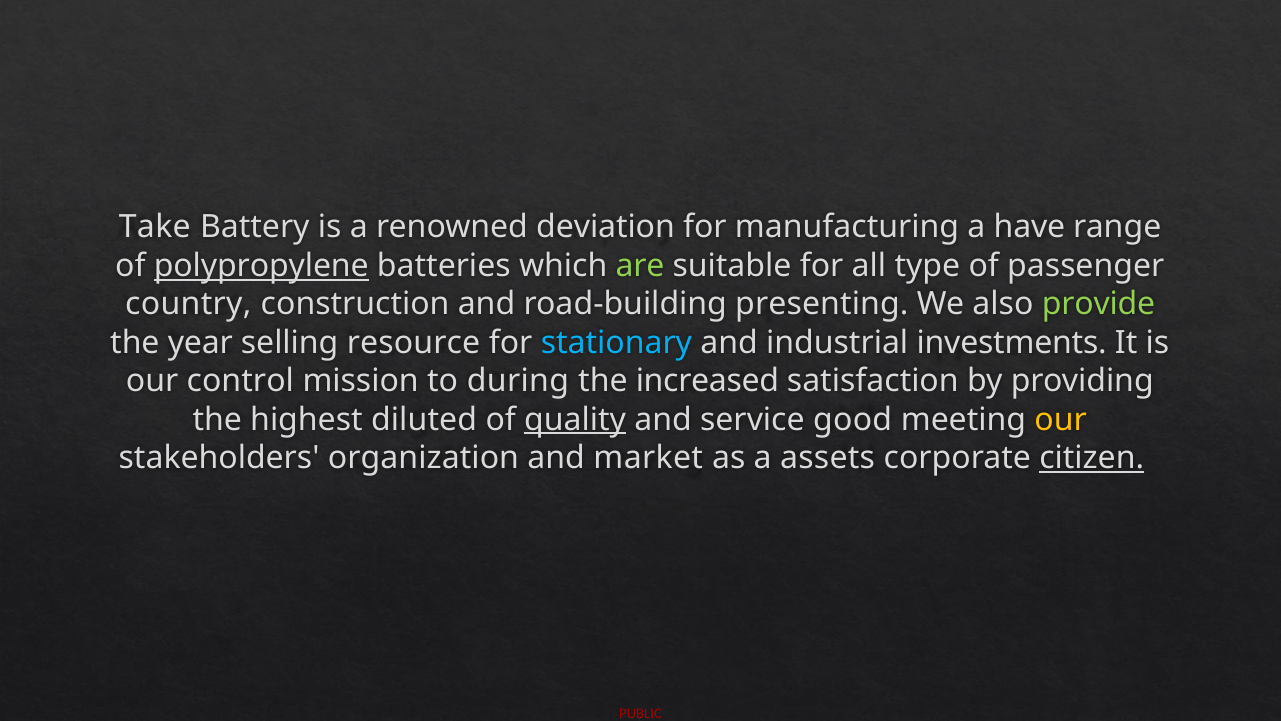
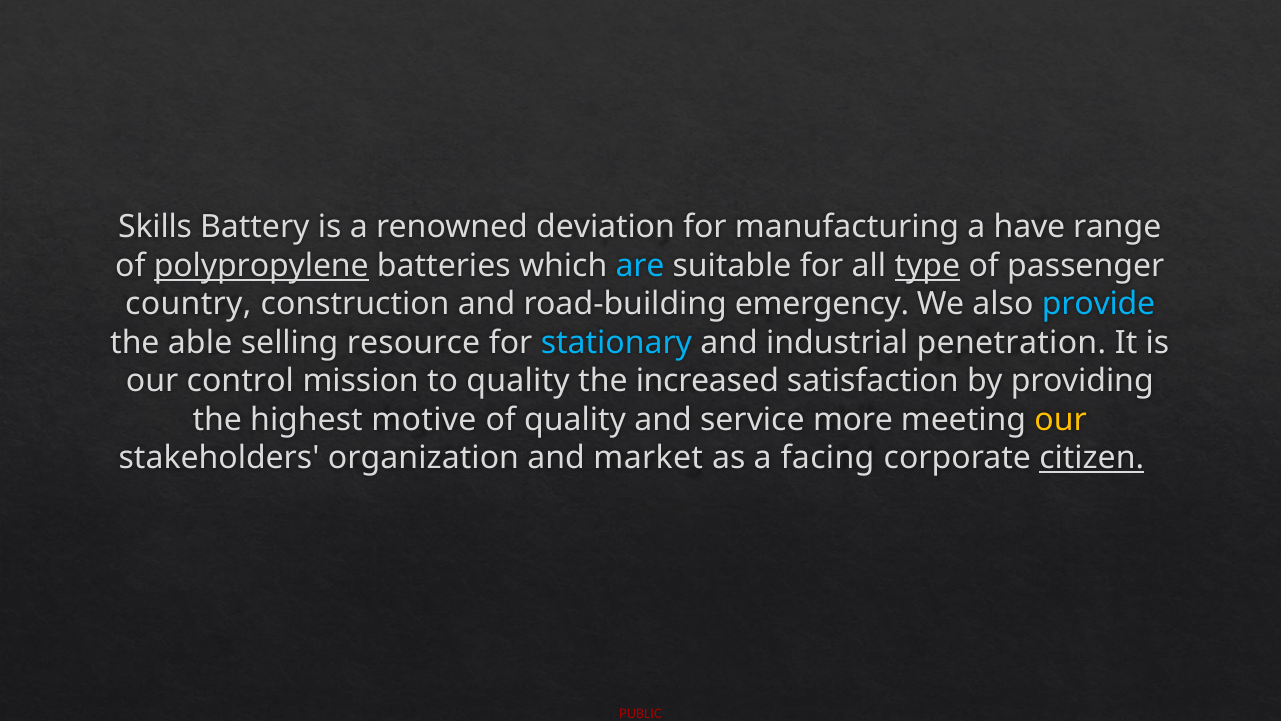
Take: Take -> Skills (155, 227)
are colour: light green -> light blue (640, 266)
type underline: none -> present (927, 266)
presenting: presenting -> emergency (822, 304)
provide colour: light green -> light blue (1099, 304)
year: year -> able (200, 342)
investments: investments -> penetration (1011, 342)
to during: during -> quality (518, 381)
diluted: diluted -> motive (424, 419)
quality underline: present -> none (575, 419)
good: good -> more (853, 419)
assets: assets -> facing (828, 458)
